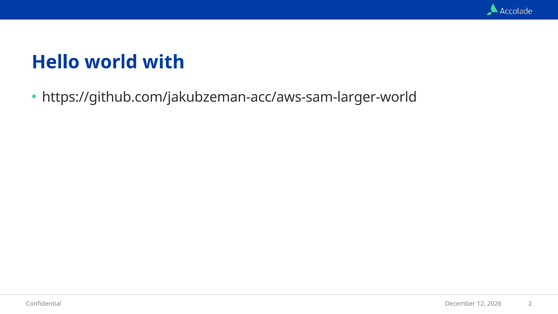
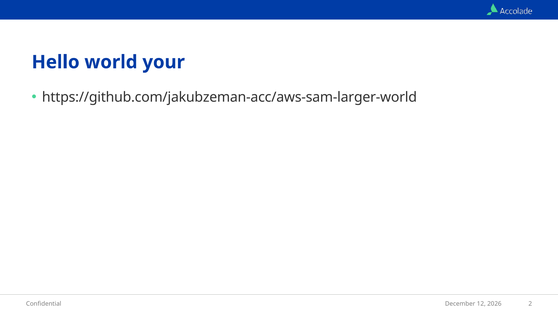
with: with -> your (164, 62)
